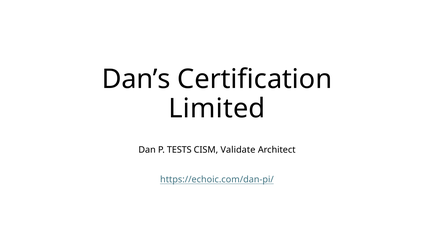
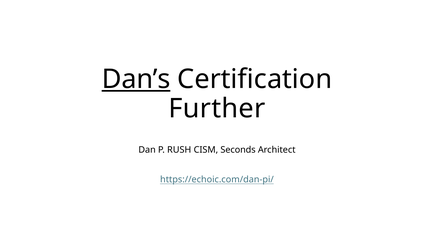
Dan’s underline: none -> present (136, 79)
Limited: Limited -> Further (217, 108)
TESTS: TESTS -> RUSH (179, 150)
Validate: Validate -> Seconds (238, 150)
